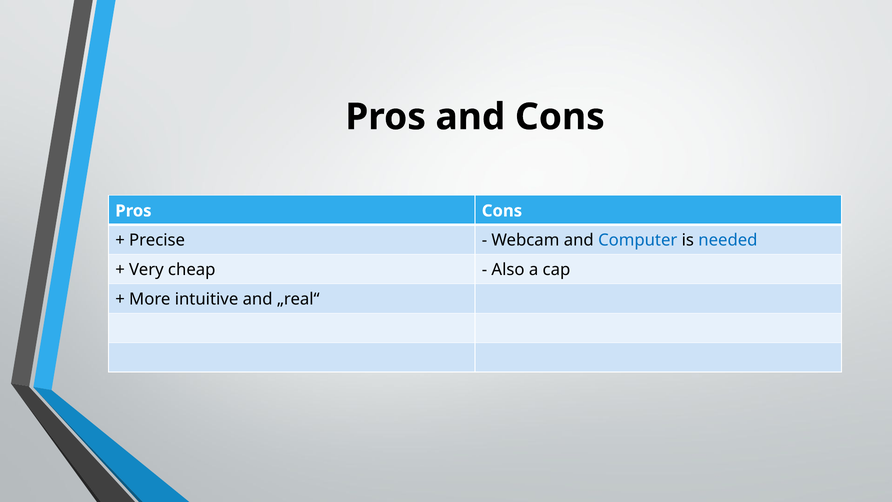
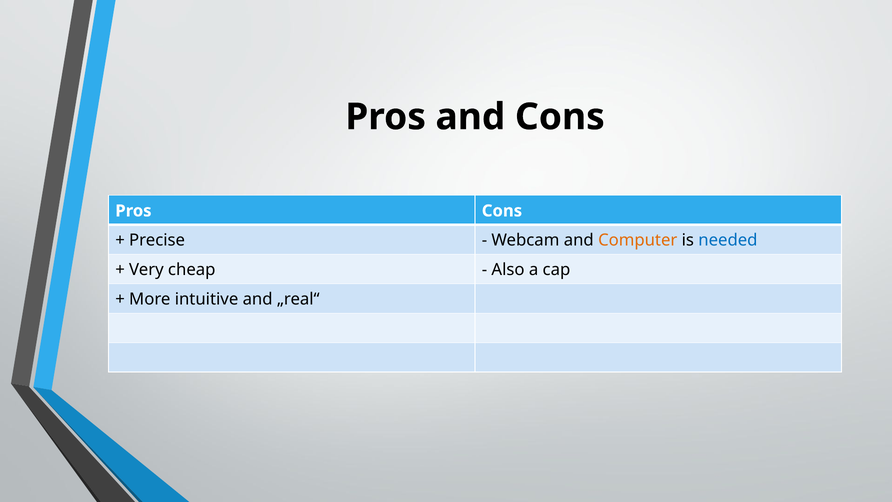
Computer colour: blue -> orange (638, 240)
